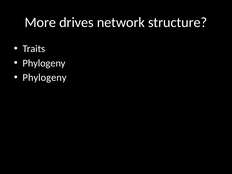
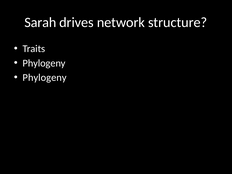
More: More -> Sarah (40, 22)
